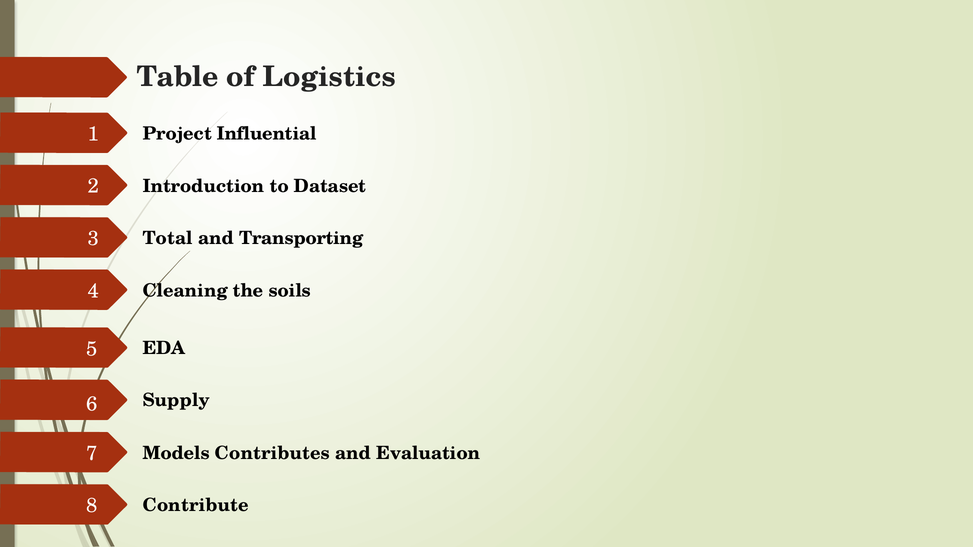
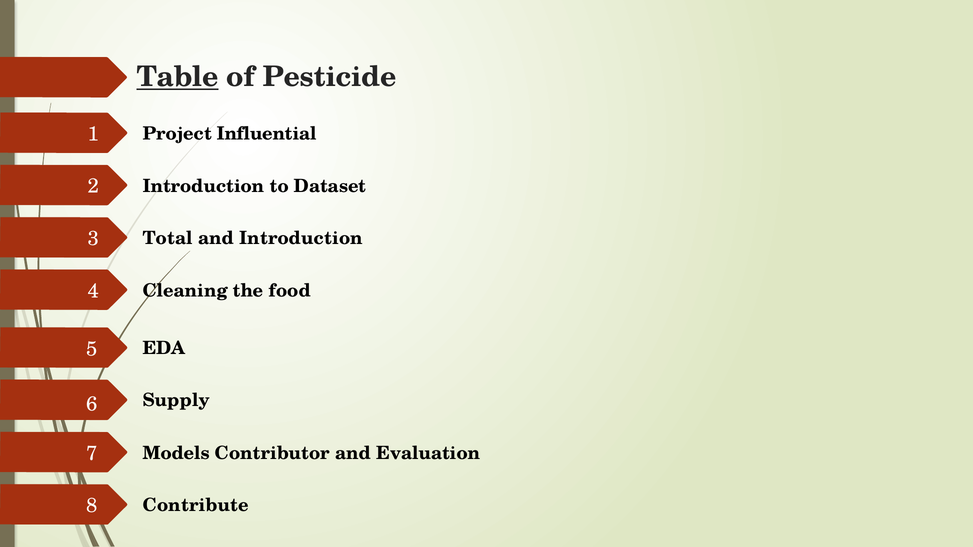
Table underline: none -> present (178, 77)
Logistics: Logistics -> Pesticide (330, 77)
and Transporting: Transporting -> Introduction (301, 239)
soils: soils -> food (290, 291)
Contributes: Contributes -> Contributor (272, 453)
